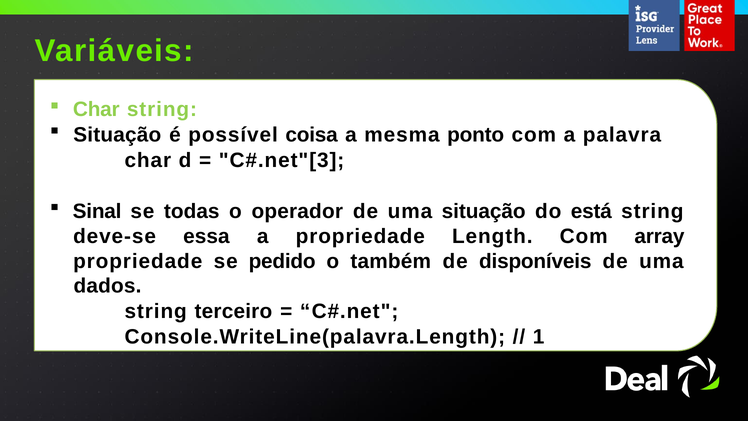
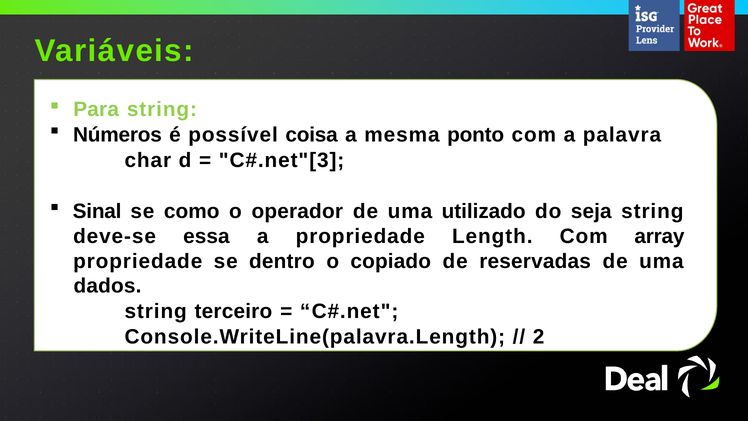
Char: Char -> Para (96, 109)
Situação: Situação -> Números (117, 135)
todas: todas -> como (192, 211)
uma situação: situação -> utilizado (484, 211)
está: está -> seja (591, 211)
pedido: pedido -> dentro (282, 261)
também: também -> copiado (391, 261)
disponíveis: disponíveis -> reservadas (535, 261)
1: 1 -> 2 (539, 337)
